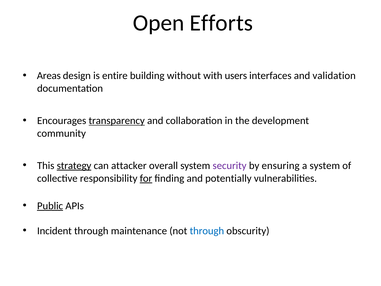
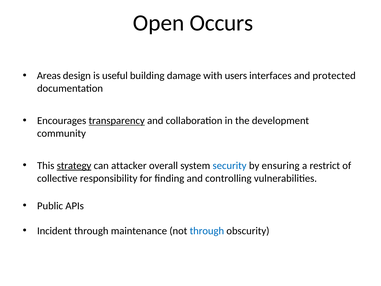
Efforts: Efforts -> Occurs (221, 23)
entire: entire -> useful (115, 76)
without: without -> damage (184, 76)
validation: validation -> protected (334, 76)
security colour: purple -> blue (230, 165)
a system: system -> restrict (325, 165)
for underline: present -> none (146, 178)
potentially: potentially -> controlling (228, 178)
Public underline: present -> none (50, 206)
